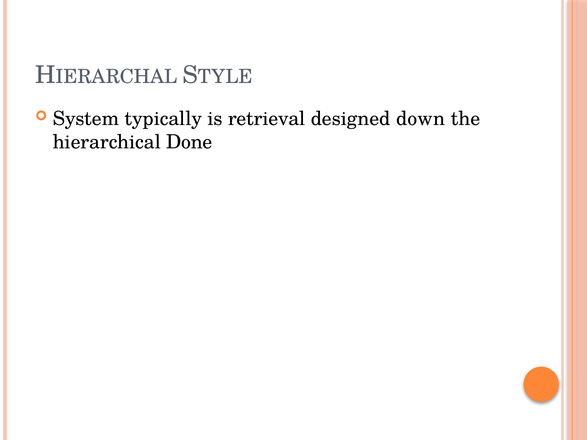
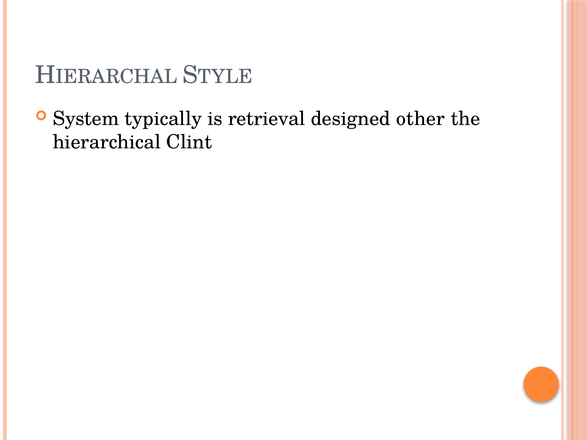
down: down -> other (421, 119)
Done: Done -> Clint (189, 142)
